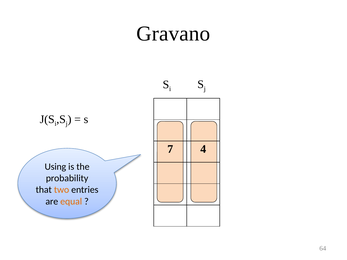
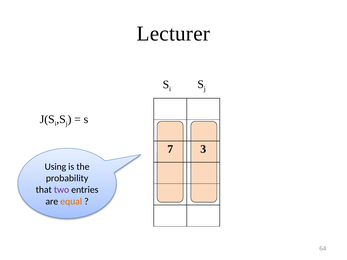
Gravano: Gravano -> Lecturer (173, 34)
4: 4 -> 3 (203, 149)
two colour: orange -> purple (62, 190)
